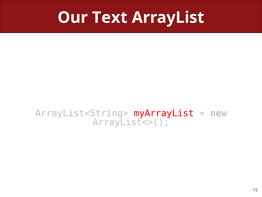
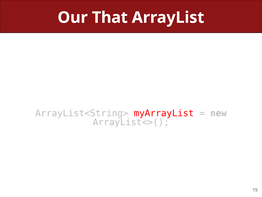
Text: Text -> That (110, 17)
